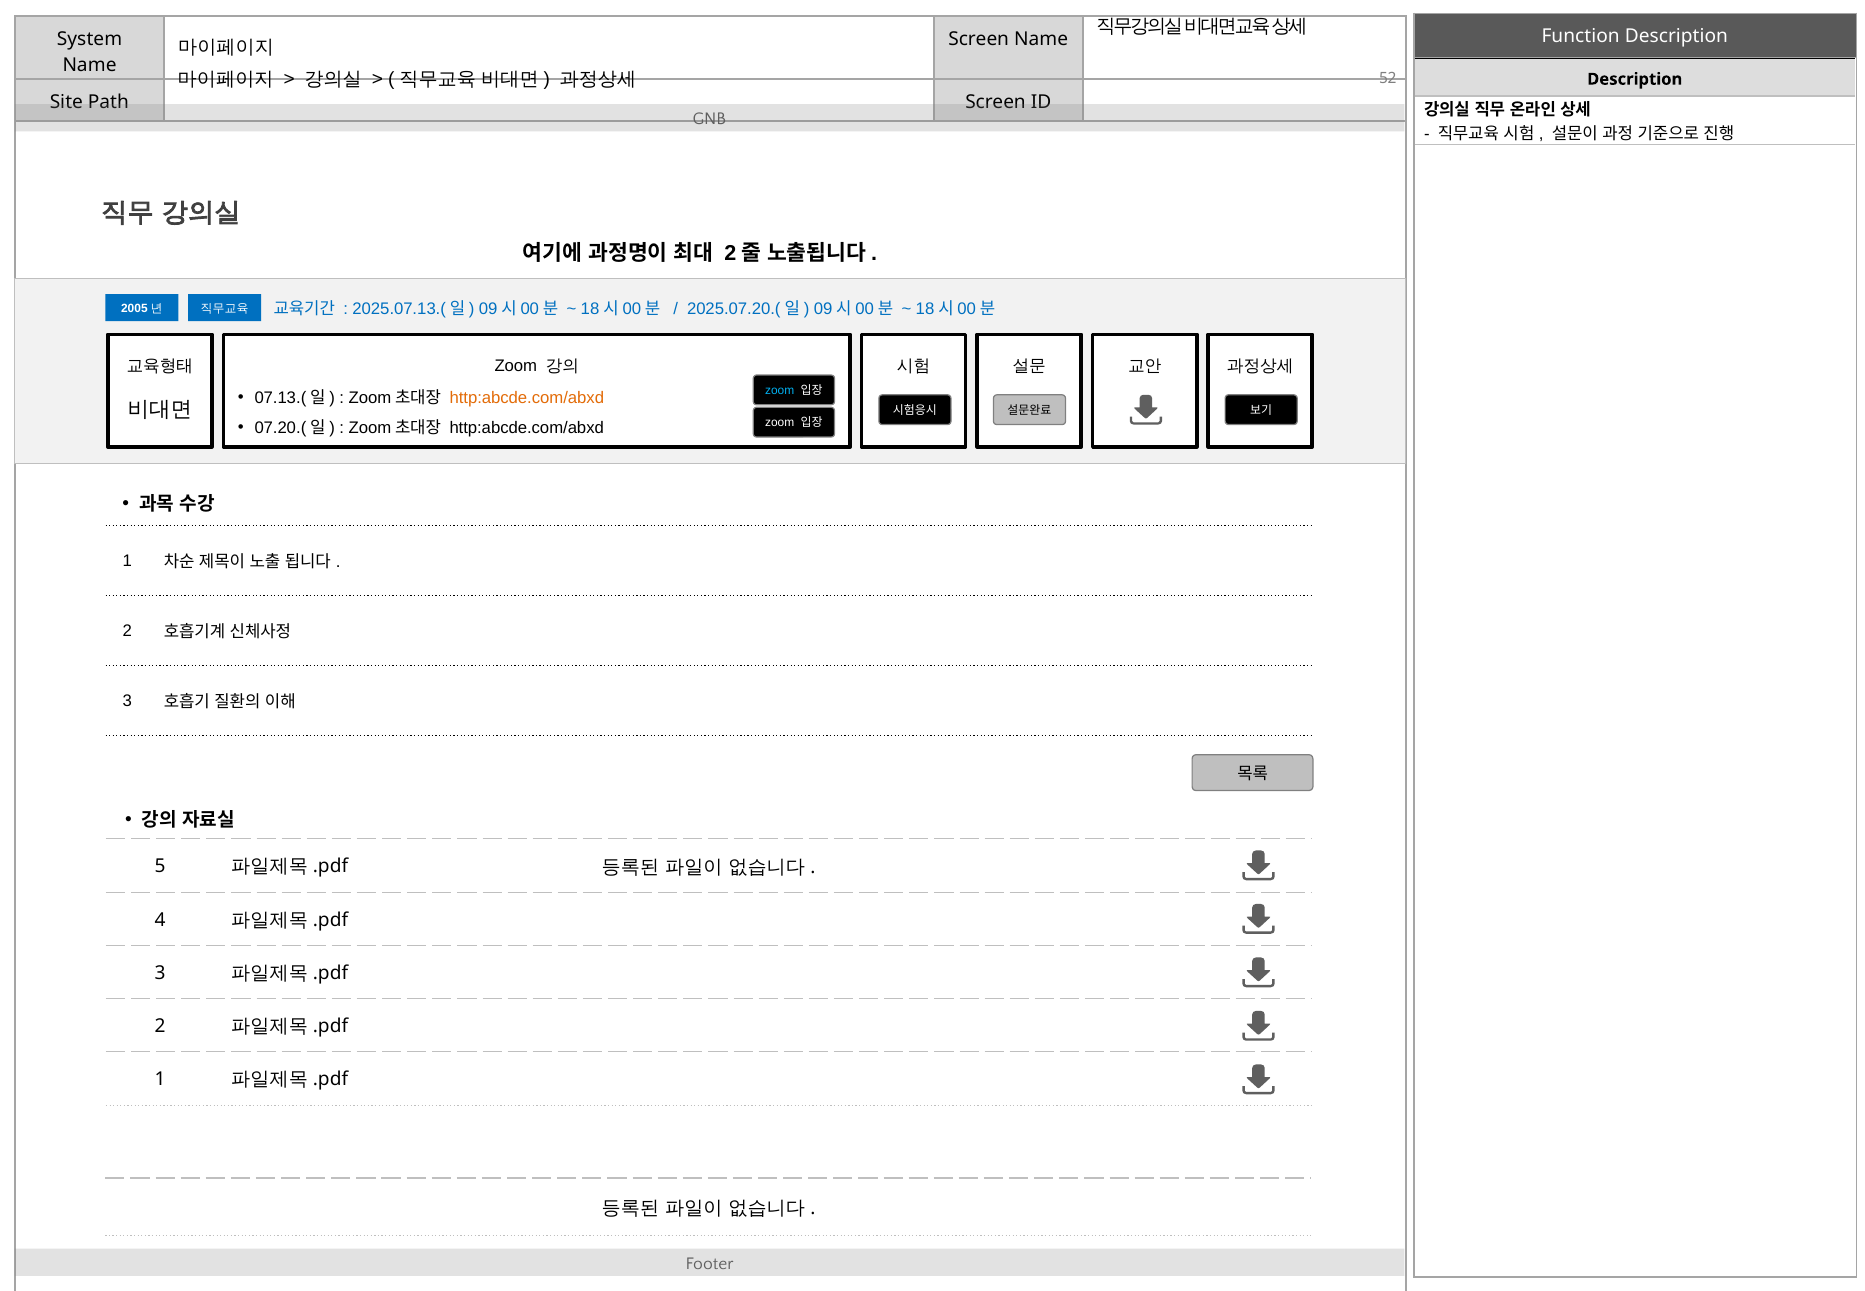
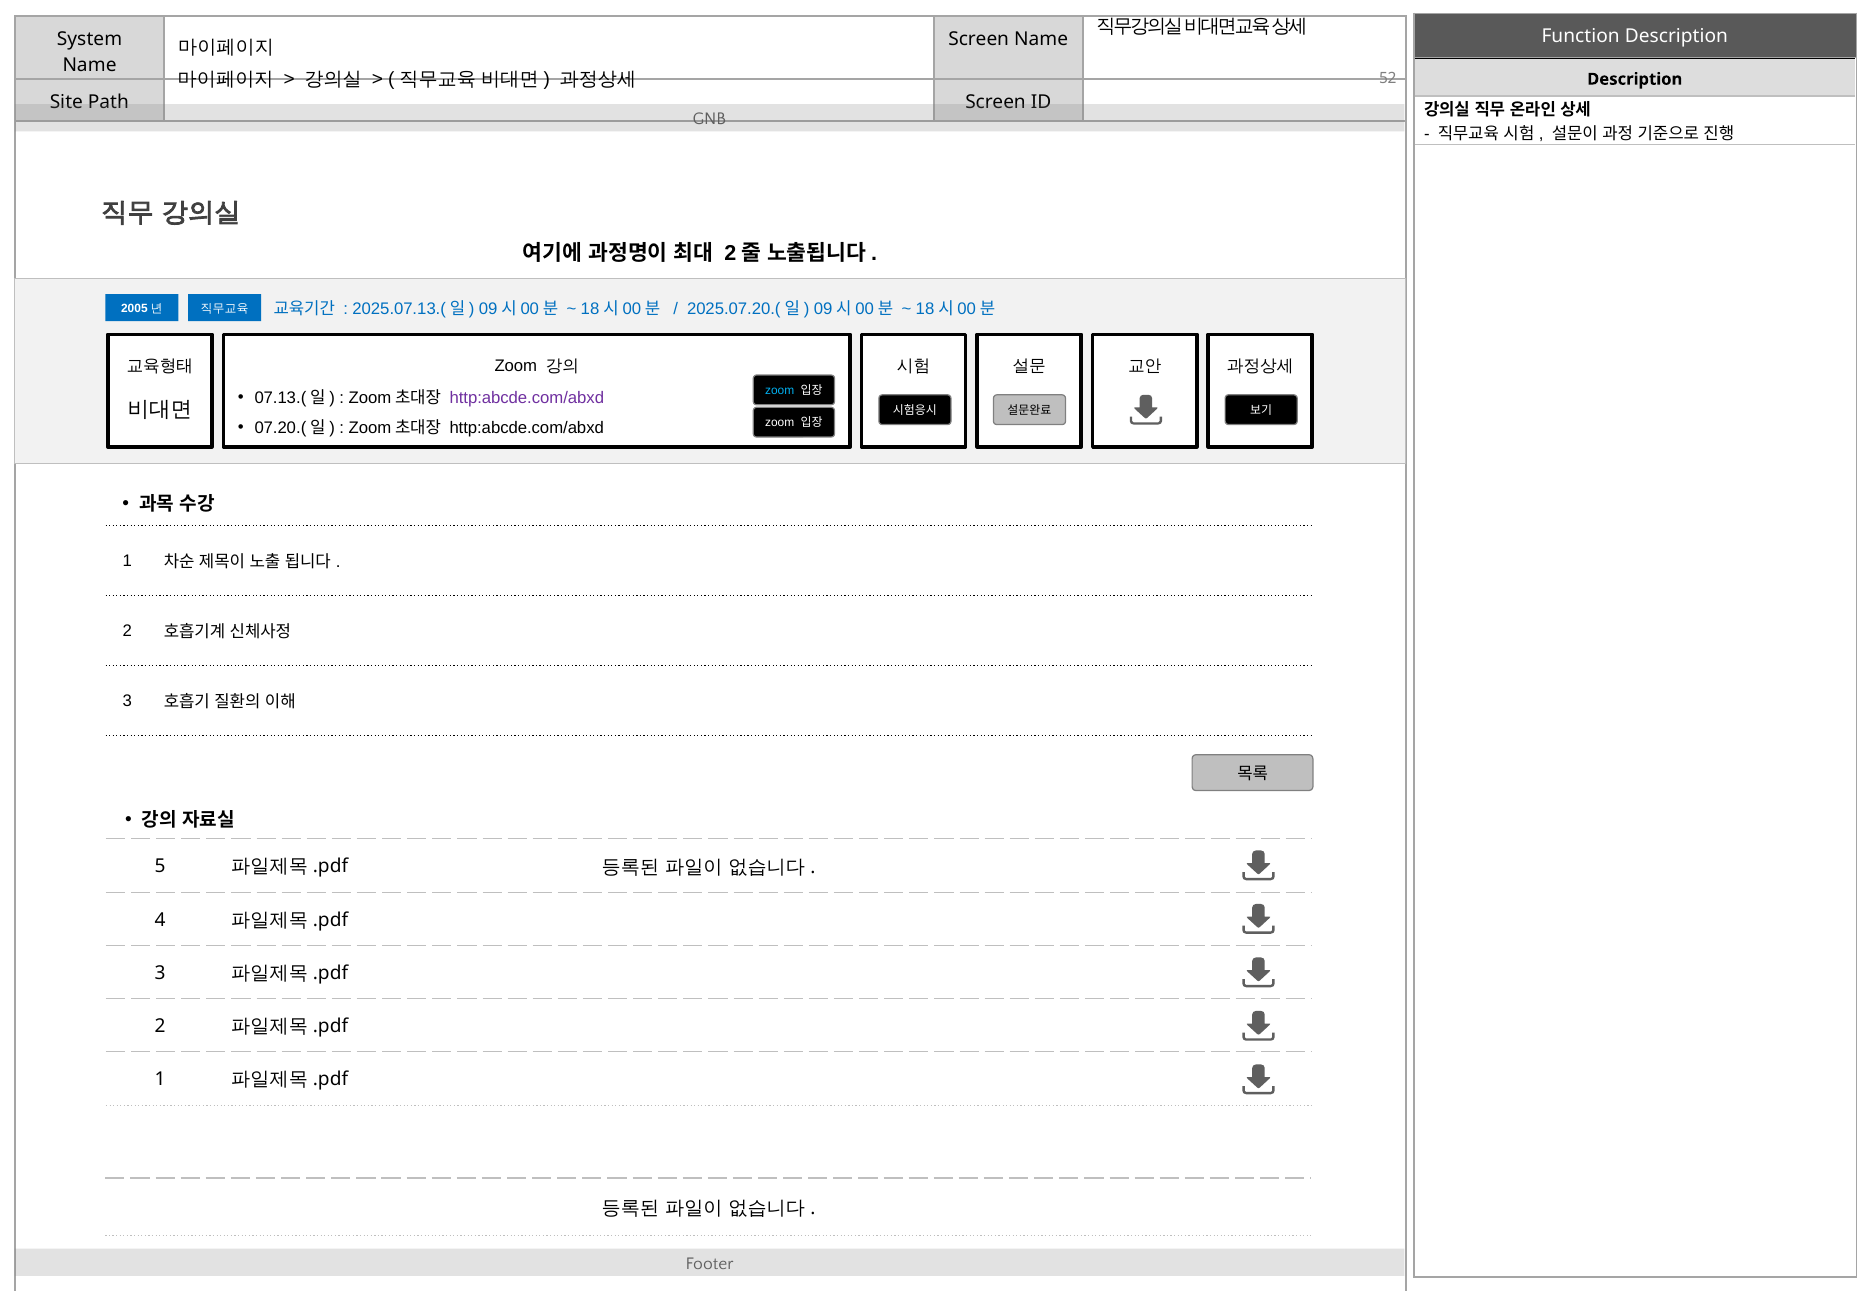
http:abcde.com/abxd colour: orange -> purple (527, 398)
